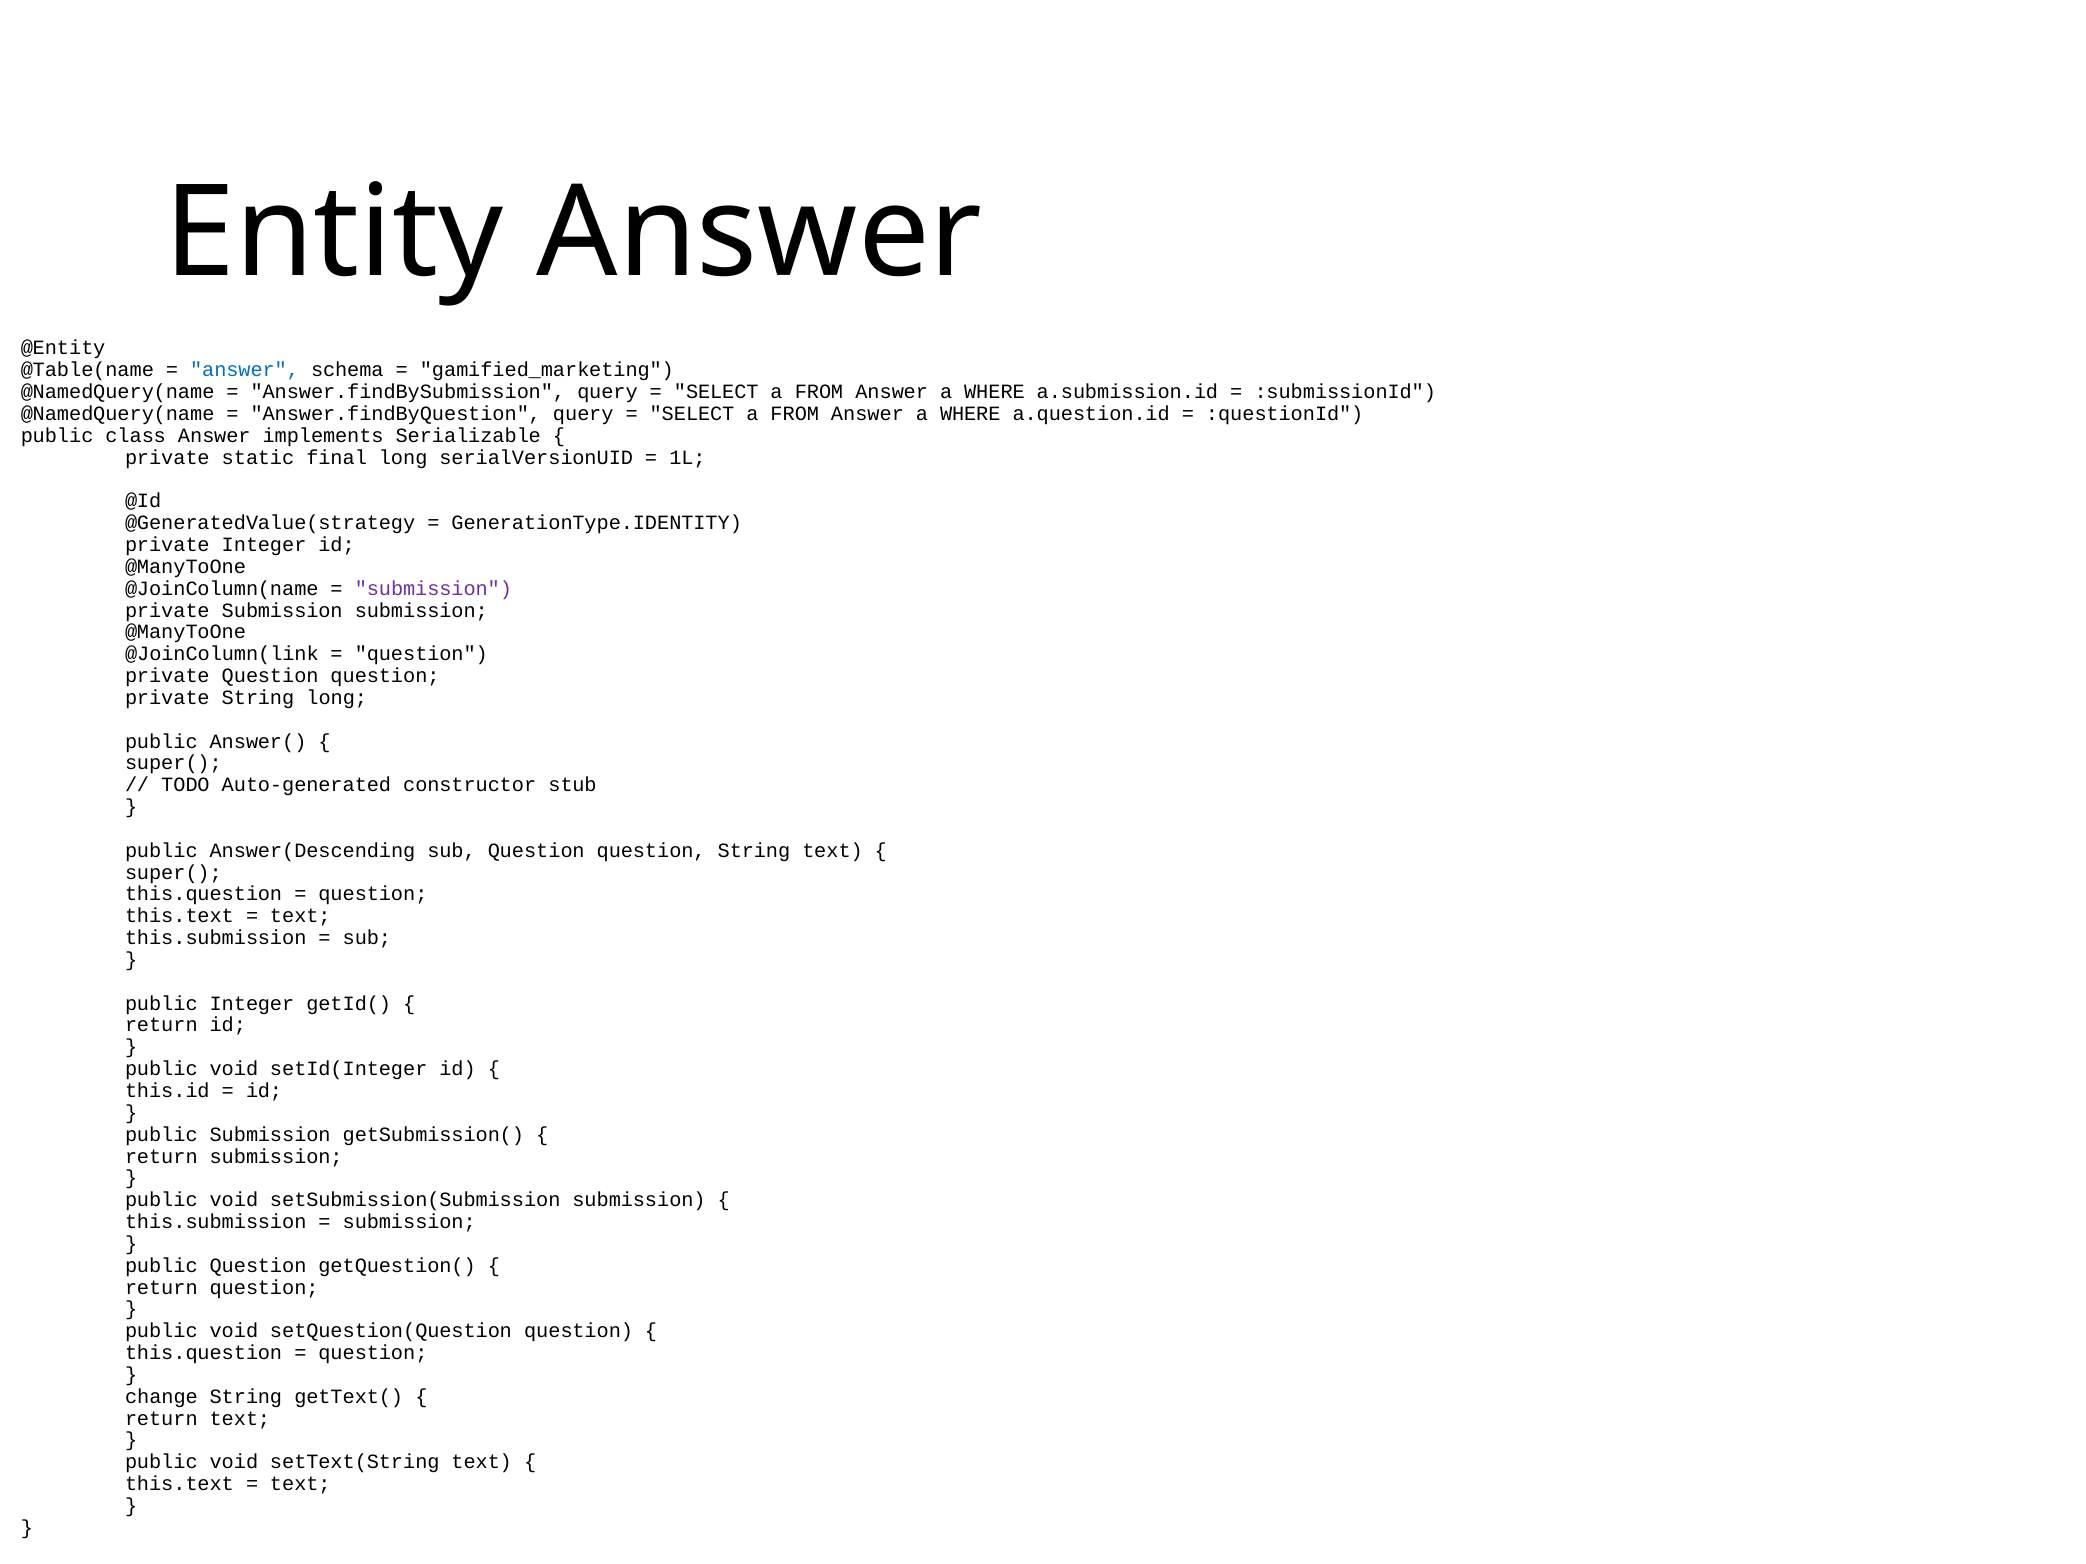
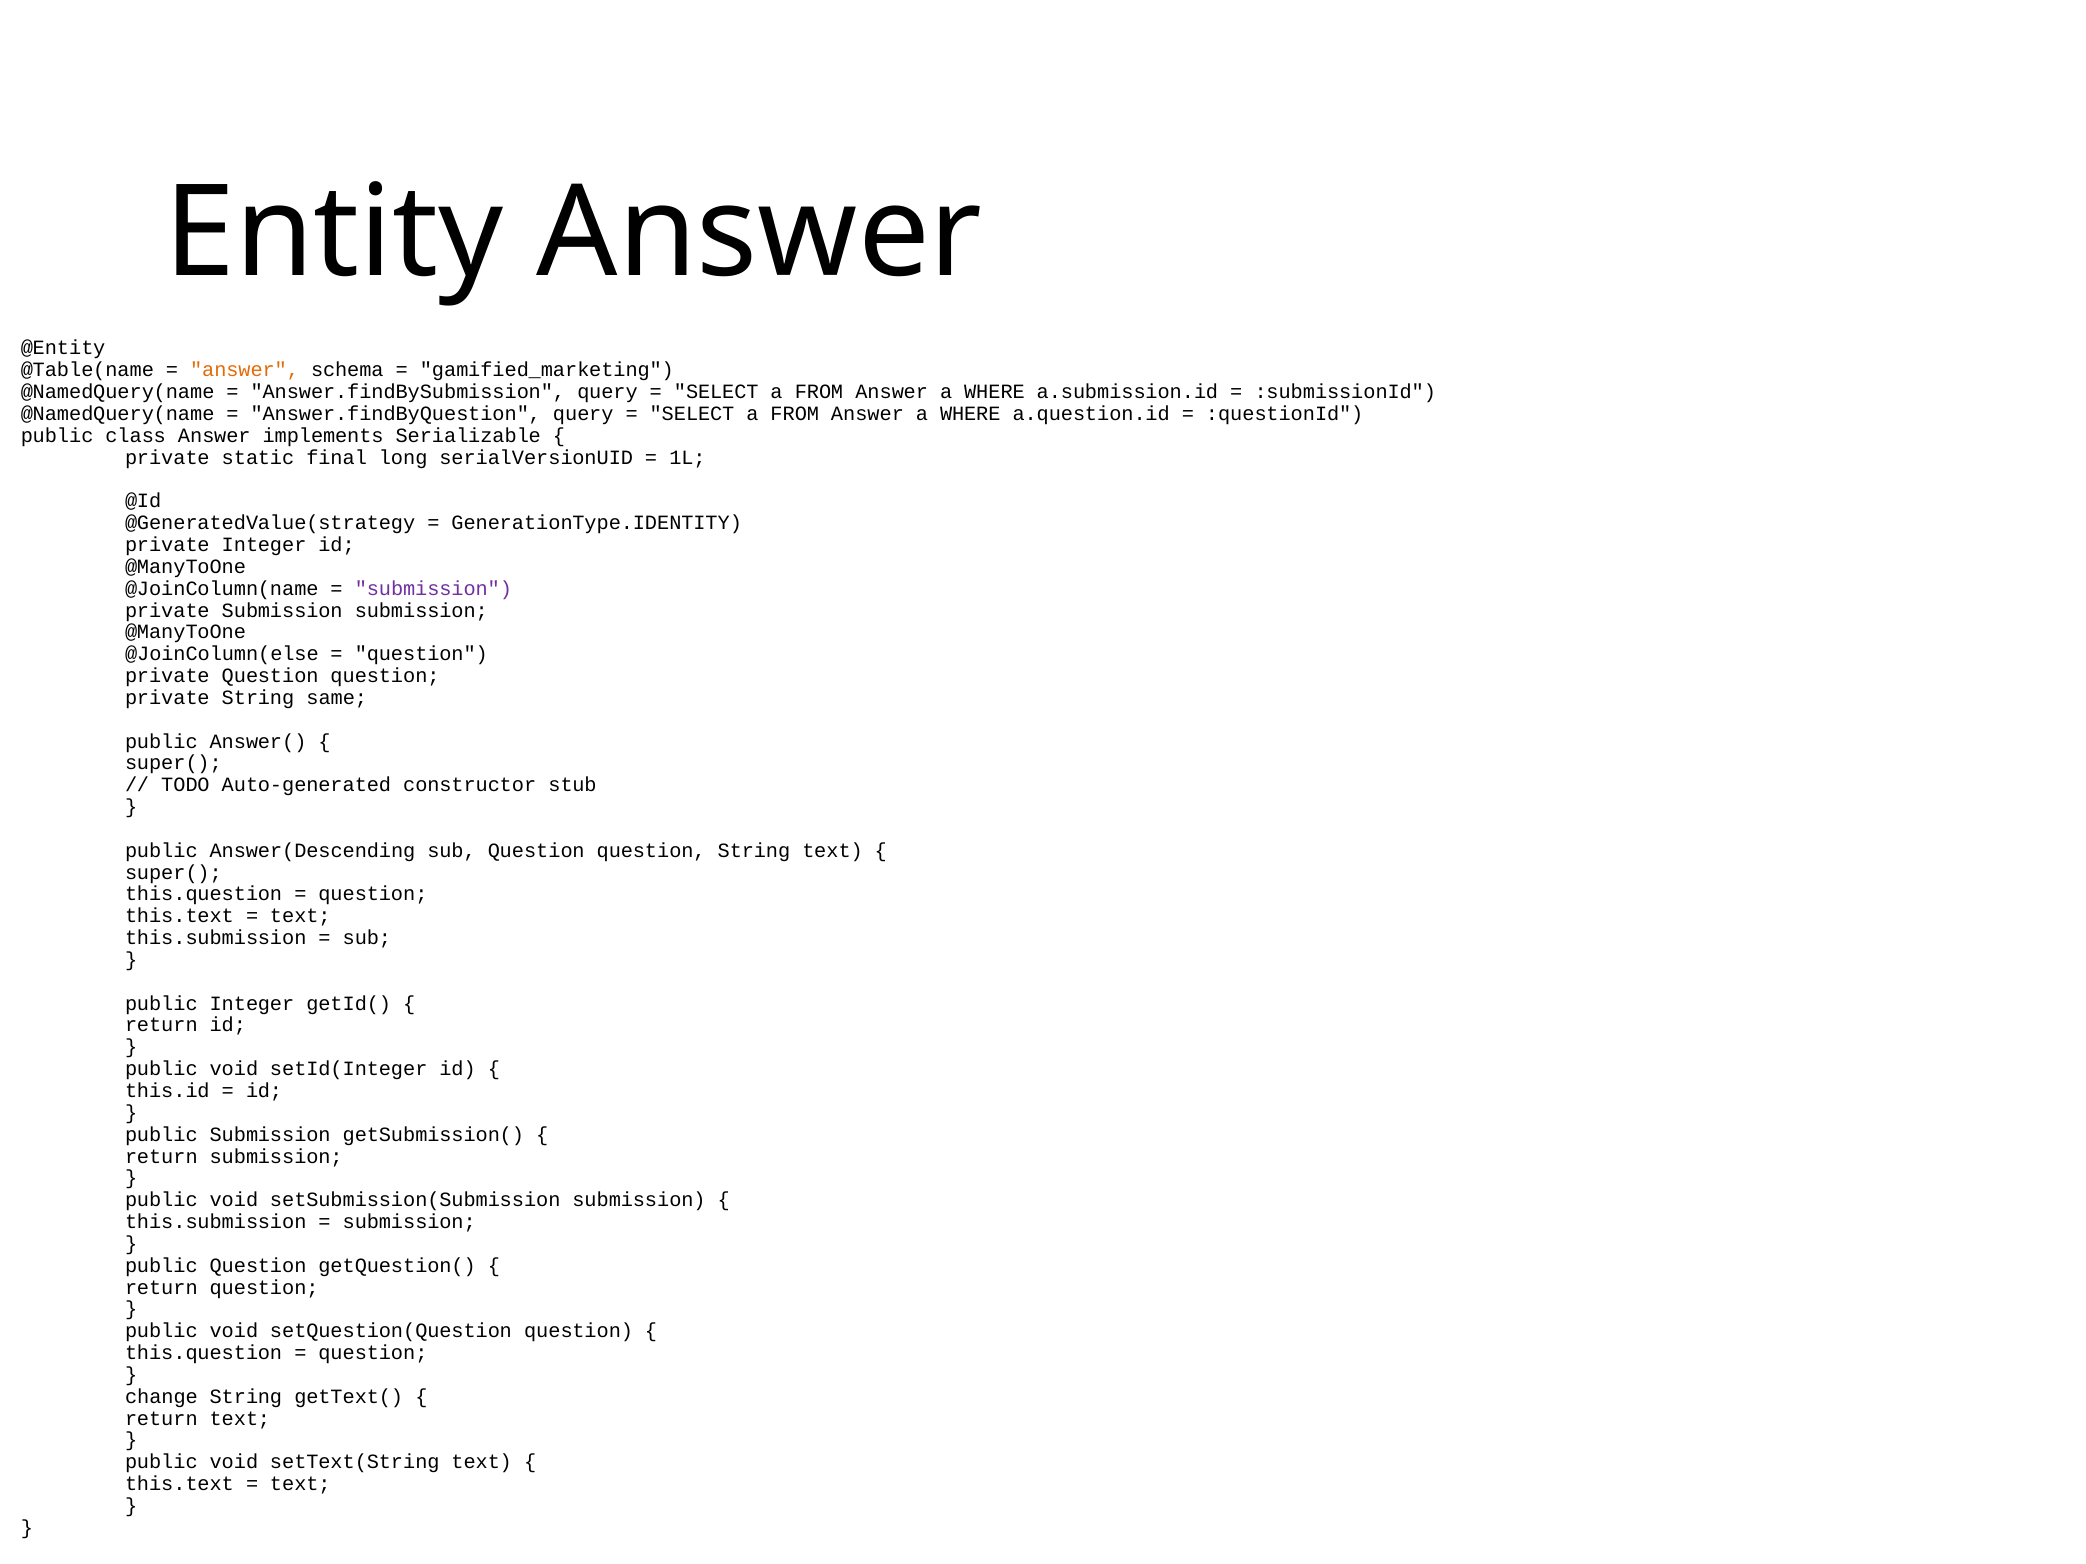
answer colour: blue -> orange (245, 370)
@JoinColumn(link: @JoinColumn(link -> @JoinColumn(else (222, 654)
String long: long -> same (337, 698)
